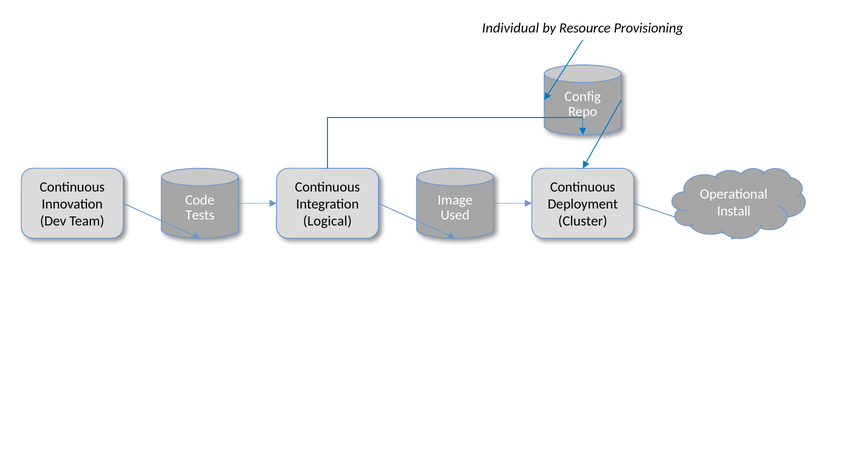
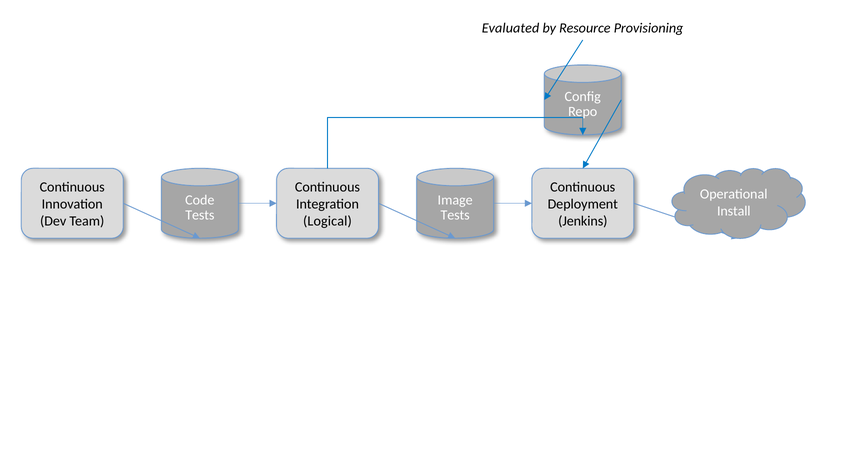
Individual: Individual -> Evaluated (511, 28)
Used: Used -> Tests (455, 215)
Cluster: Cluster -> Jenkins (583, 221)
